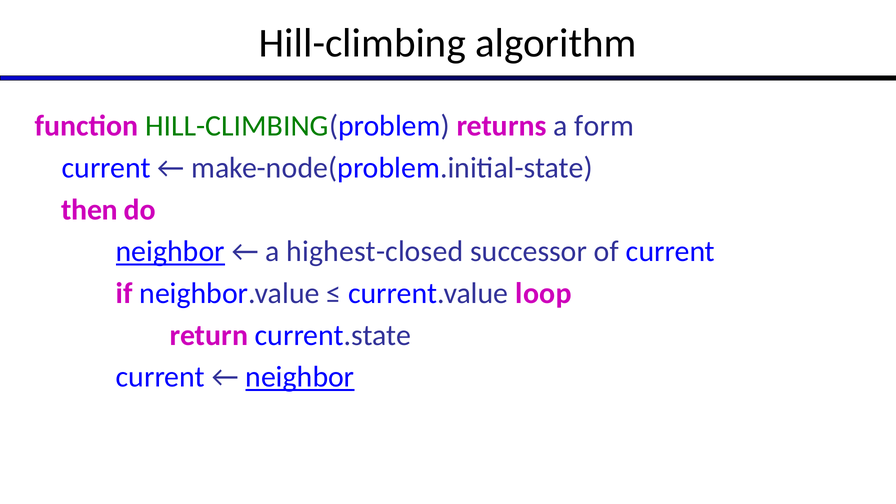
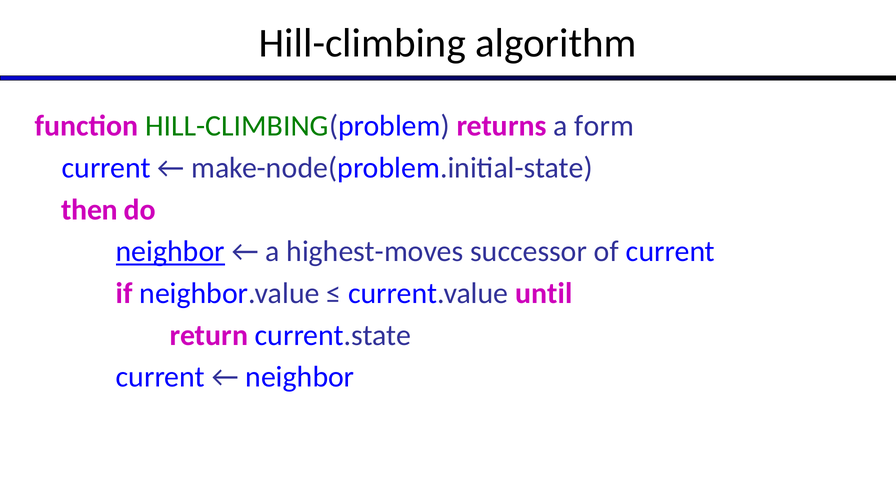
highest-closed: highest-closed -> highest-moves (375, 252)
loop: loop -> until (544, 293)
neighbor underline: present -> none (300, 377)
